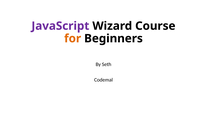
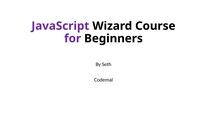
for colour: orange -> purple (73, 39)
